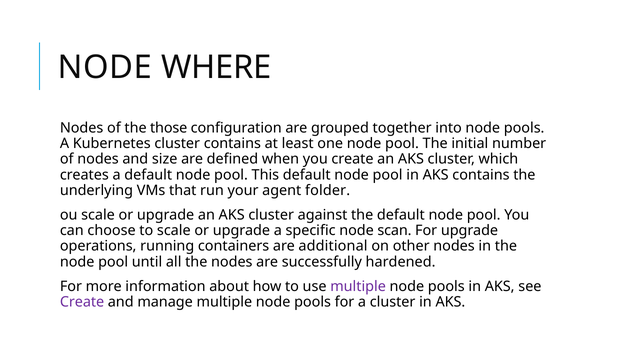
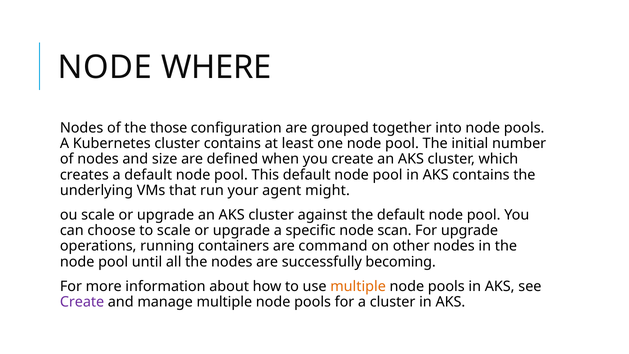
folder: folder -> might (328, 190)
additional: additional -> command (333, 246)
hardened: hardened -> becoming (401, 262)
multiple colour: purple -> orange (358, 286)
